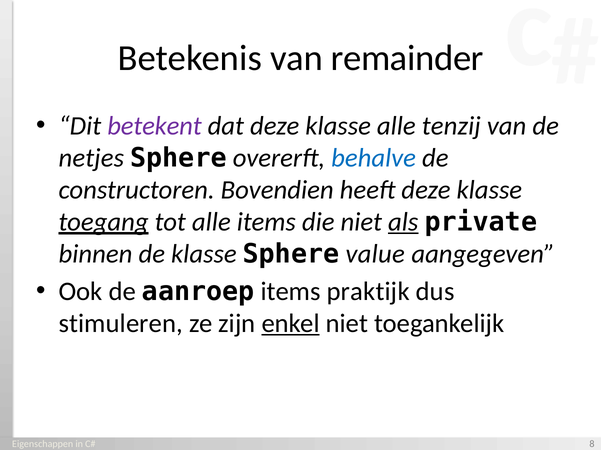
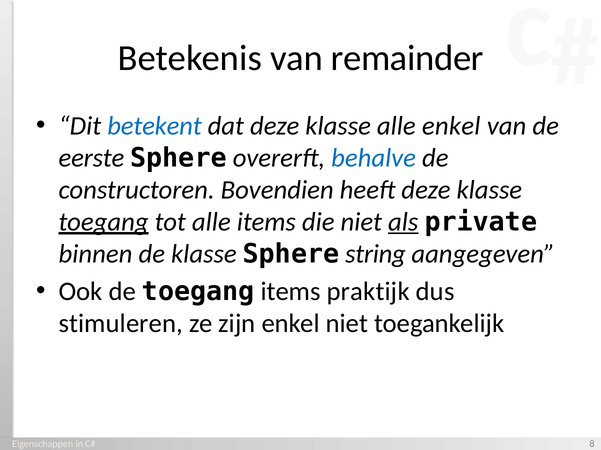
betekent colour: purple -> blue (154, 126)
alle tenzij: tenzij -> enkel (451, 126)
netjes: netjes -> eerste (91, 158)
value: value -> string (375, 254)
de aanroep: aanroep -> toegang (198, 292)
enkel underline: present -> none (291, 324)
